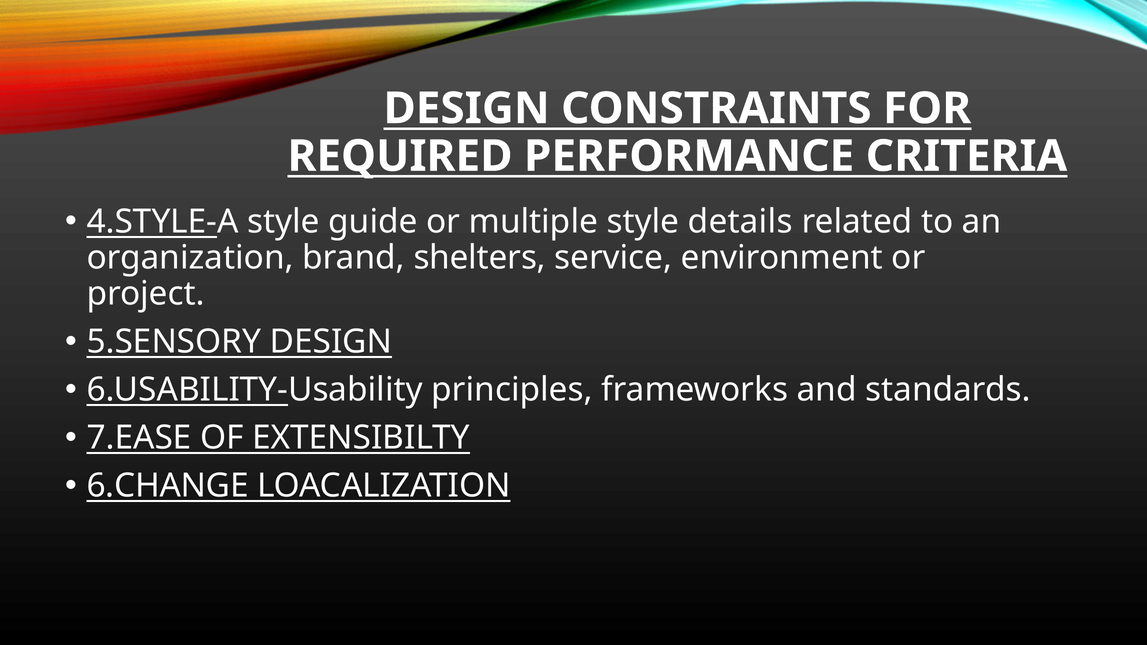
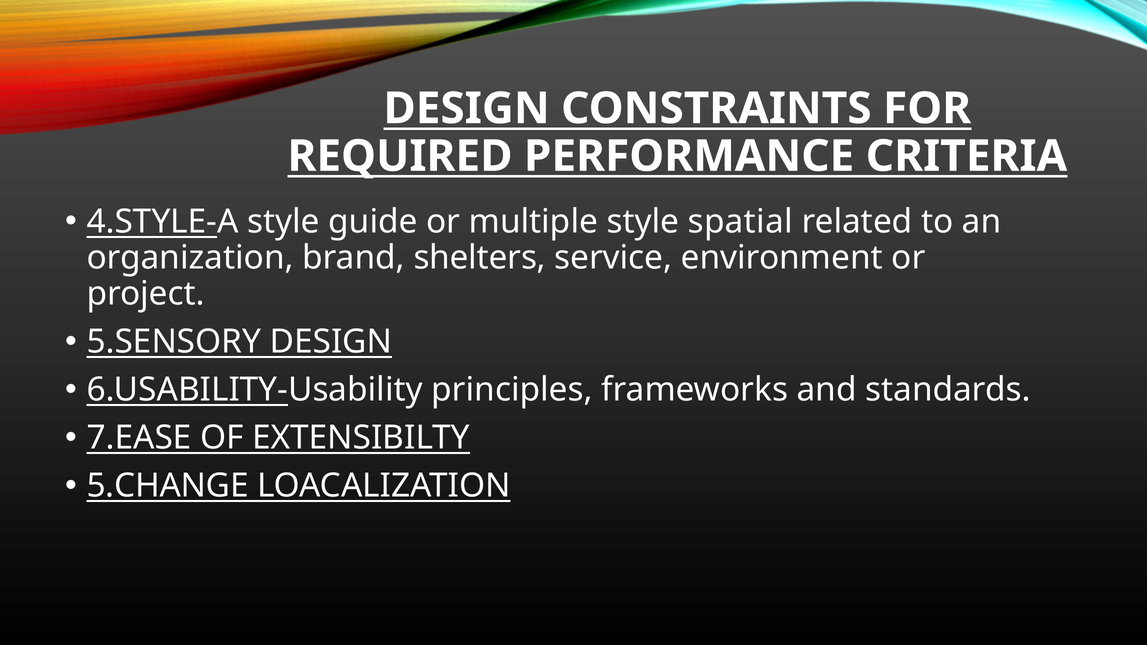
details: details -> spatial (740, 222)
6.CHANGE: 6.CHANGE -> 5.CHANGE (168, 486)
